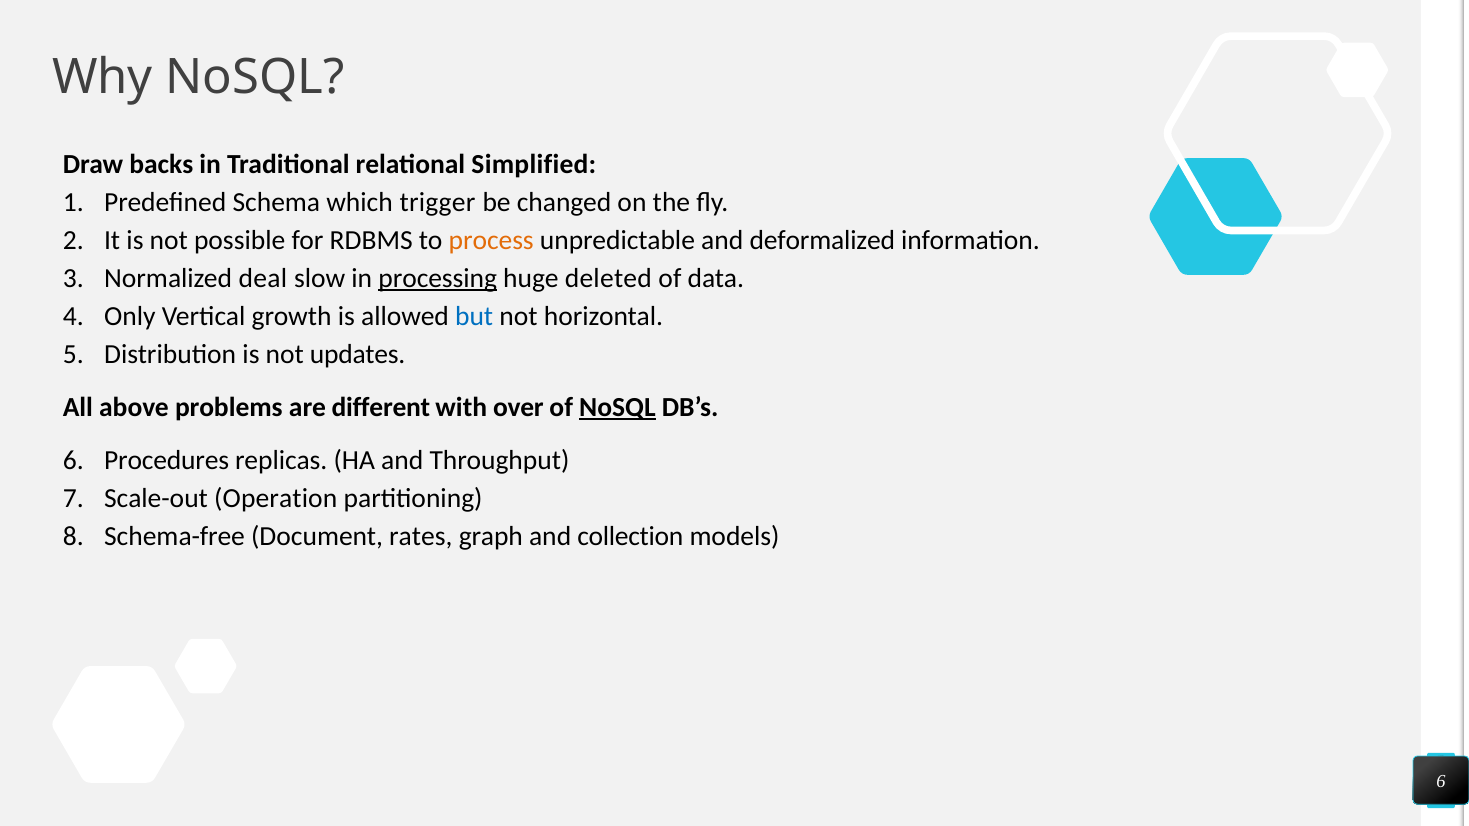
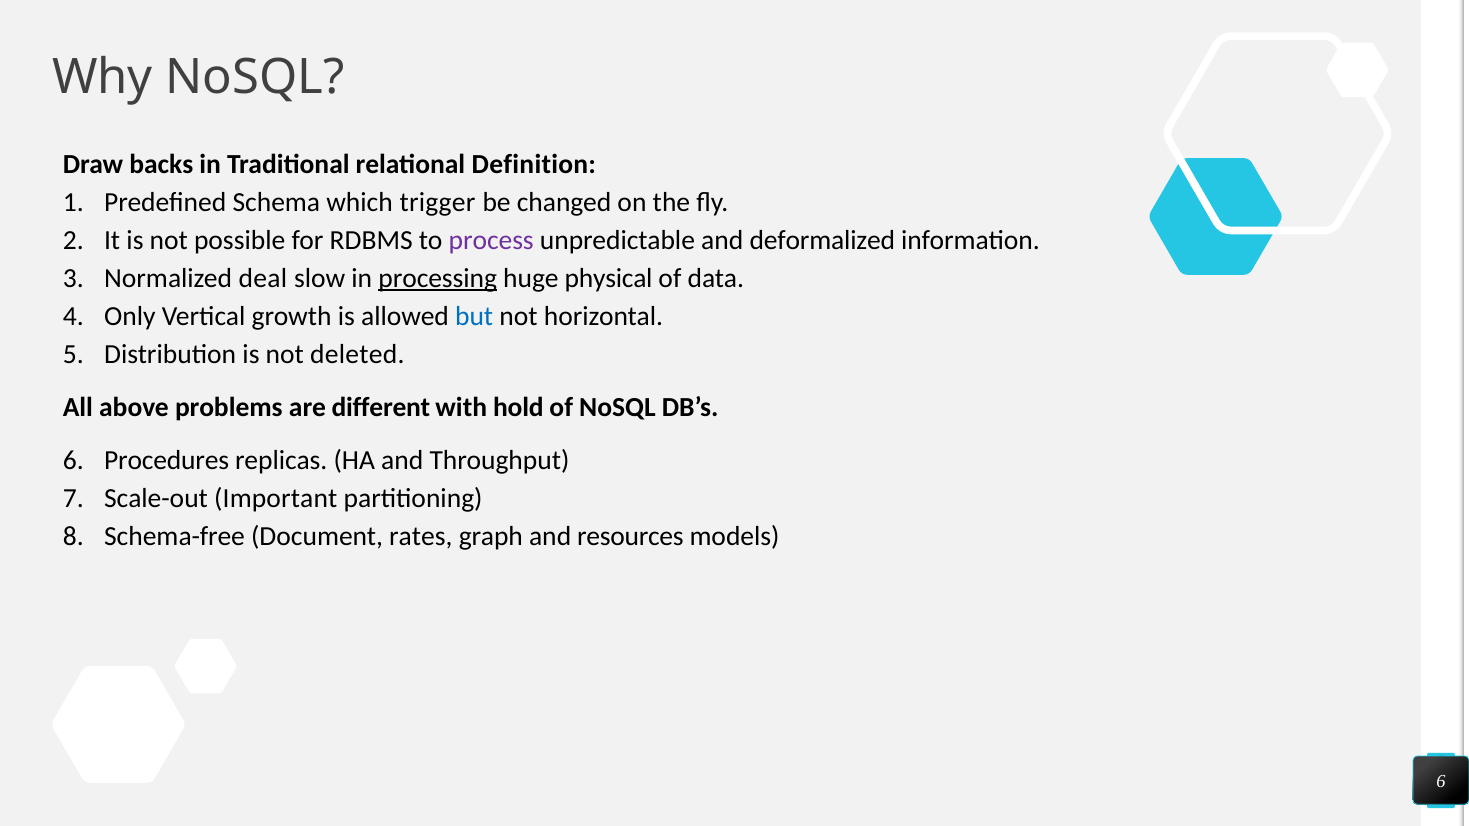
Simplified: Simplified -> Definition (534, 164)
process colour: orange -> purple (491, 240)
deleted: deleted -> physical (609, 278)
updates: updates -> deleted (357, 354)
over: over -> hold (518, 407)
NoSQL underline: present -> none (617, 407)
Operation: Operation -> Important (276, 499)
collection: collection -> resources (630, 537)
